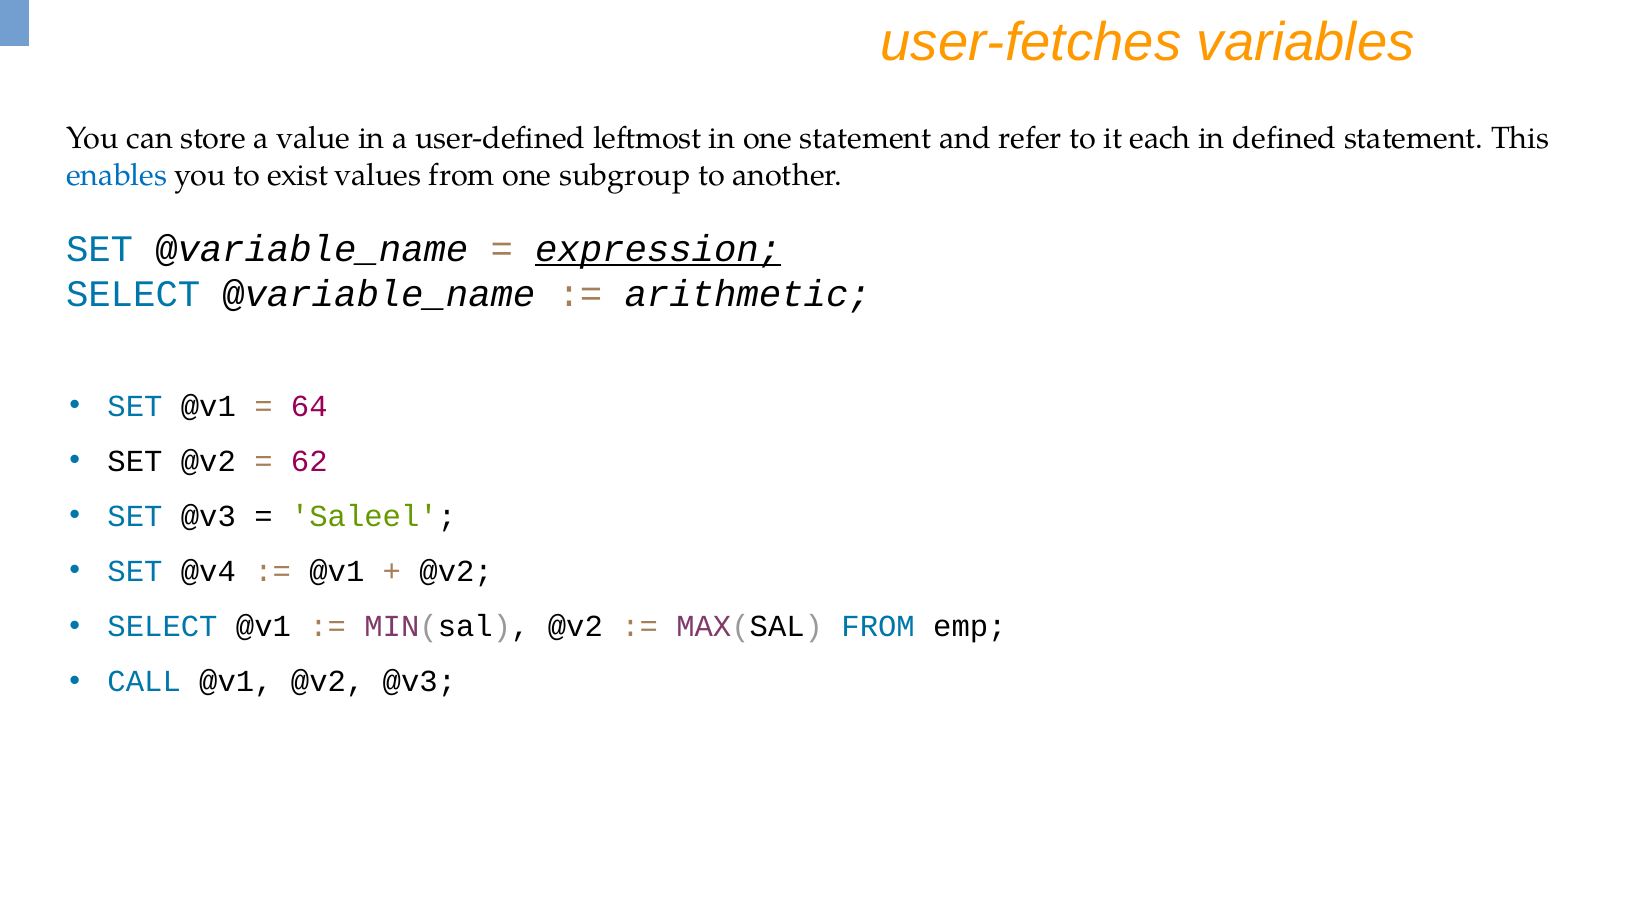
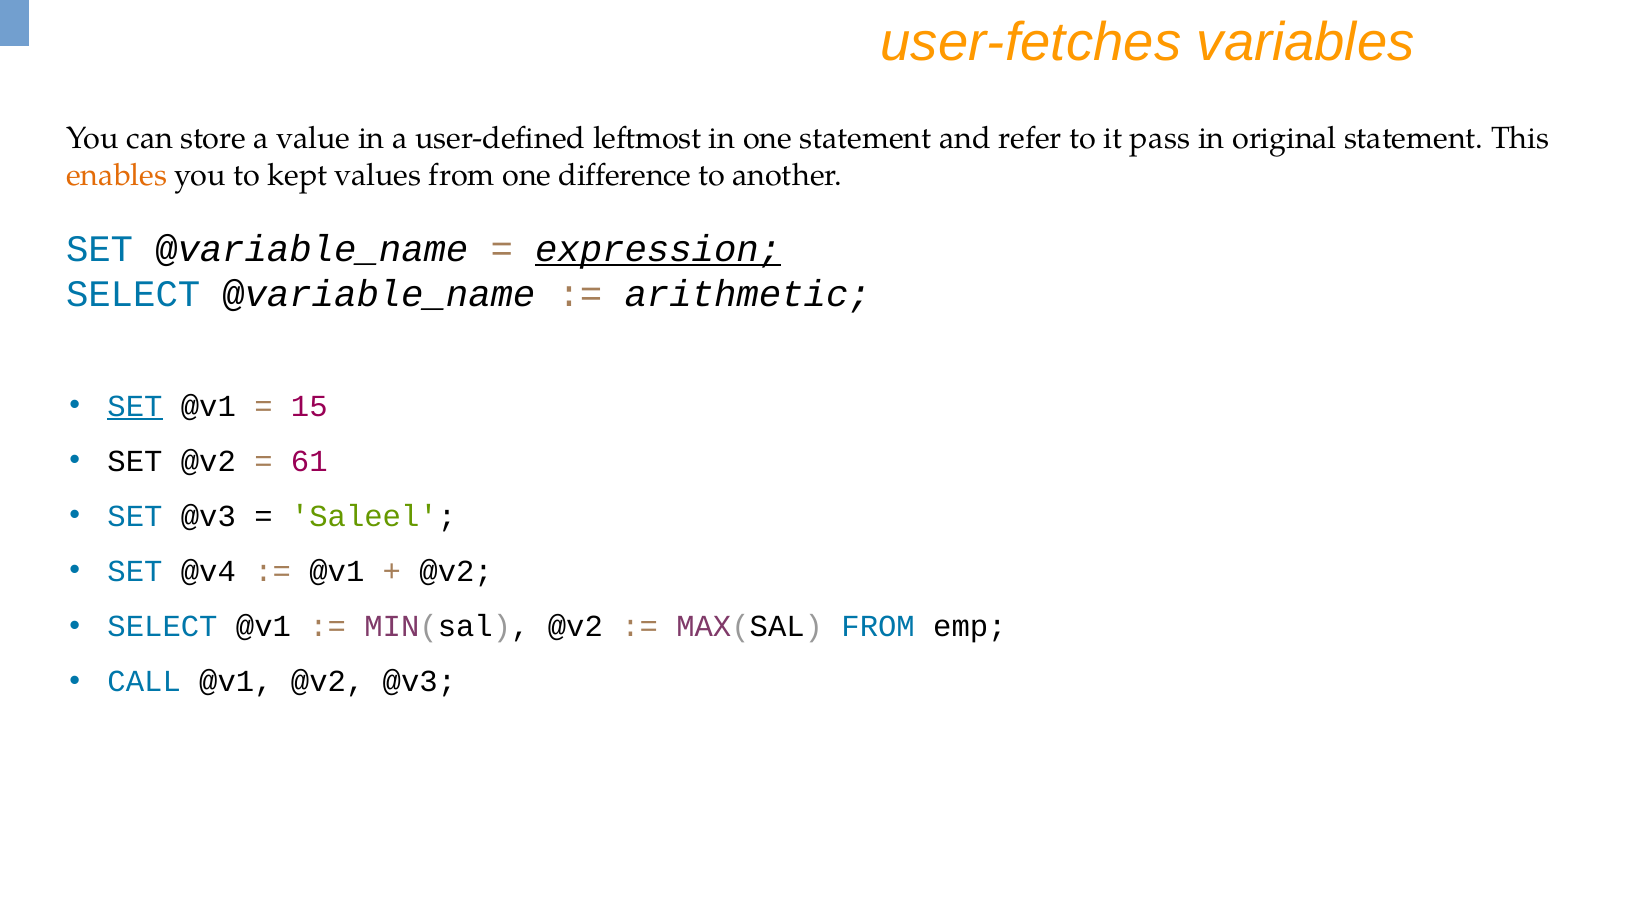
each: each -> pass (1160, 139)
defined: defined -> original (1285, 139)
enables colour: blue -> orange (117, 175)
exist: exist -> kept (297, 175)
subgroup: subgroup -> difference (625, 175)
SET underline: none -> present (135, 406)
64: 64 -> 15 (309, 406)
62: 62 -> 61 (309, 461)
